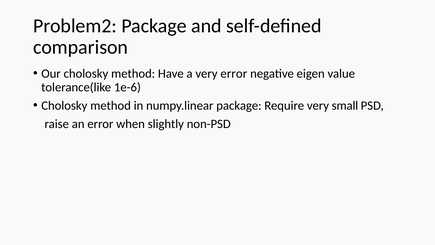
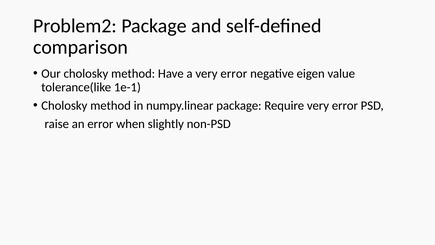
1e-6: 1e-6 -> 1e-1 (127, 87)
Require very small: small -> error (345, 105)
